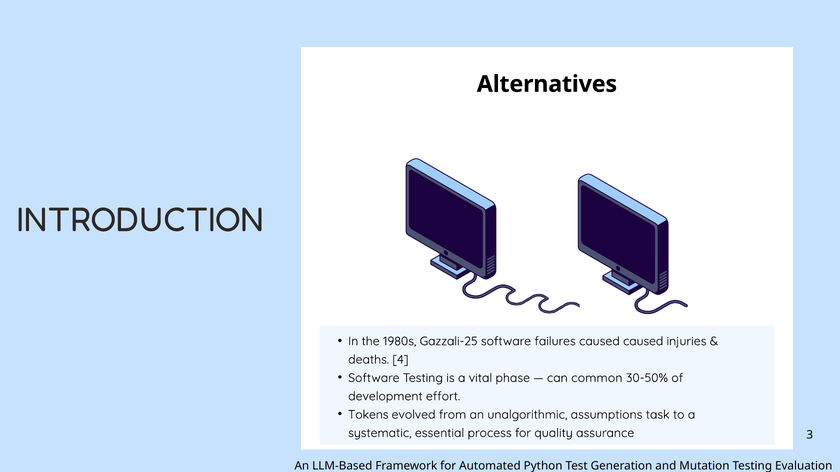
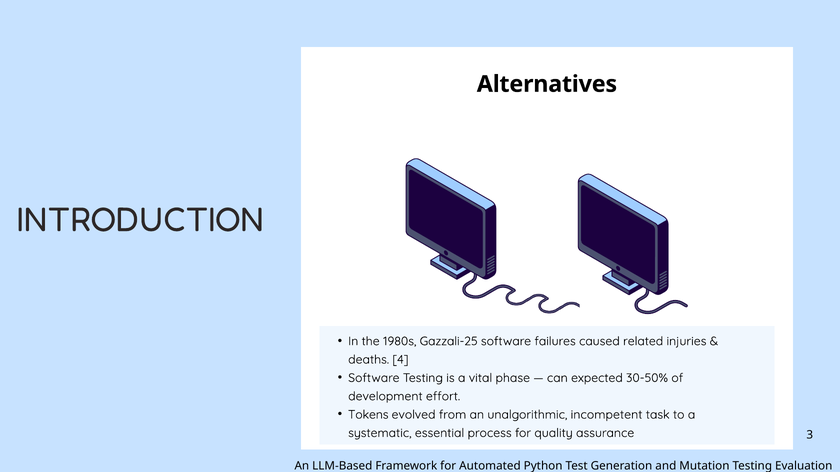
caused caused: caused -> related (643, 342)
common: common -> expected (597, 378)
assumptions: assumptions -> incompetent (607, 415)
